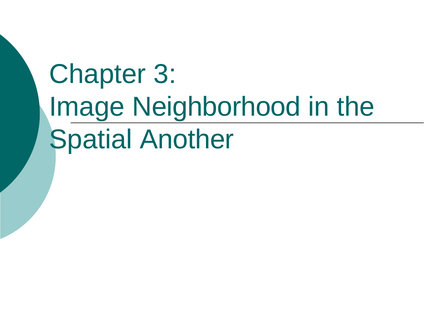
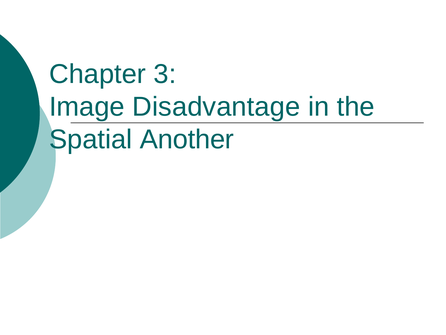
Neighborhood: Neighborhood -> Disadvantage (216, 107)
